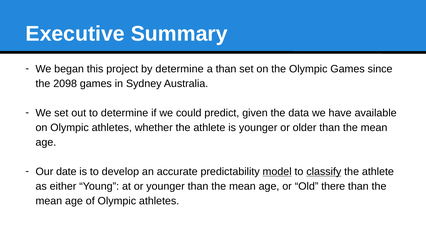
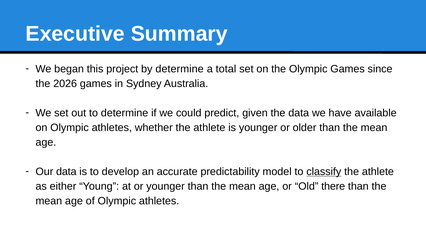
a than: than -> total (226, 69)
2098: 2098 -> 2026 (65, 84)
Our date: date -> data (66, 172)
model underline: present -> none (277, 172)
